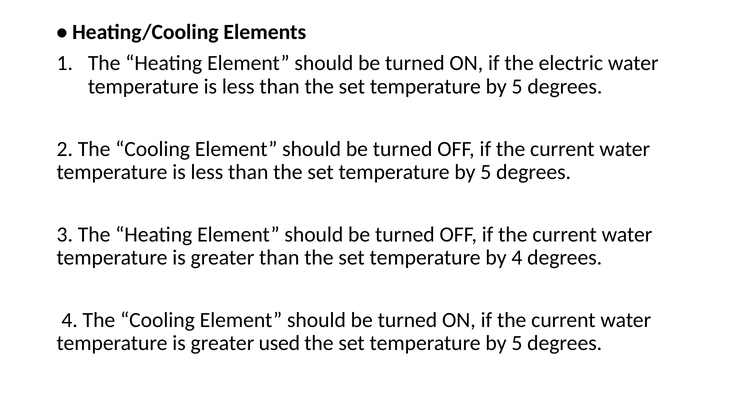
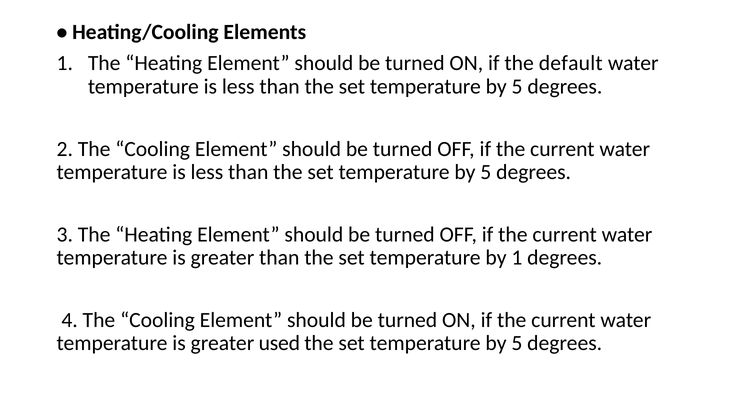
electric: electric -> default (571, 63)
by 4: 4 -> 1 (517, 258)
